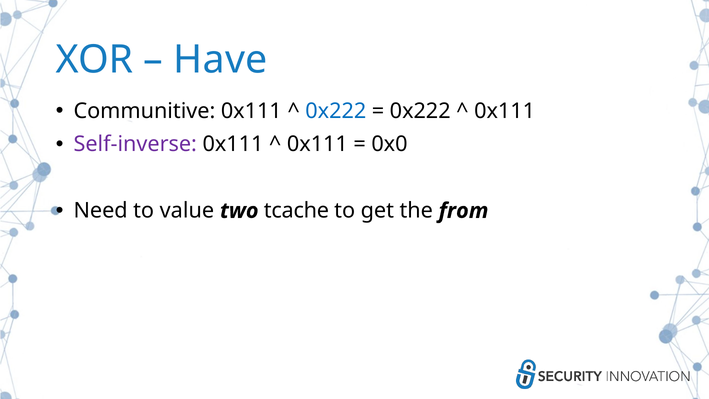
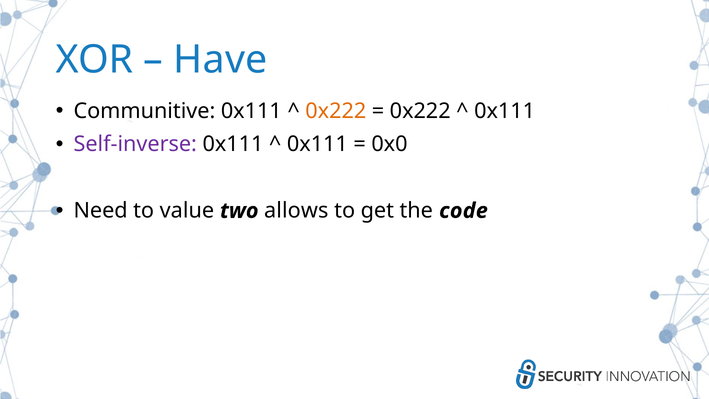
0x222 colour: blue -> orange (336, 111)
tcache: tcache -> allows (296, 211)
from: from -> code (463, 211)
